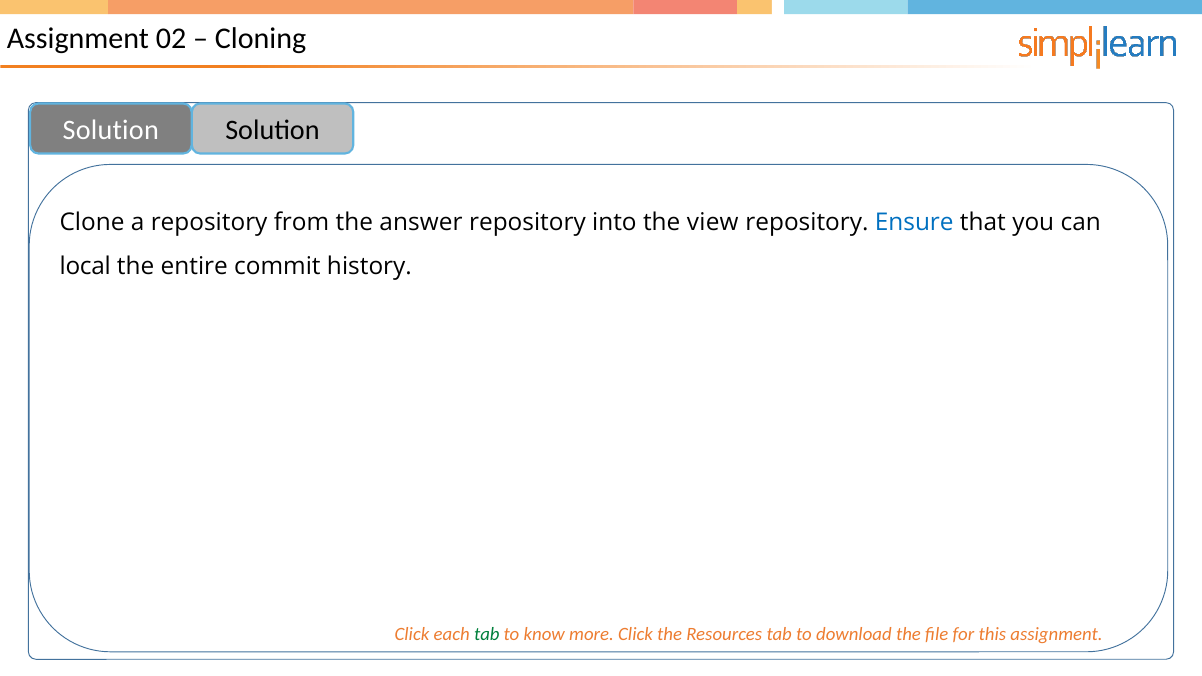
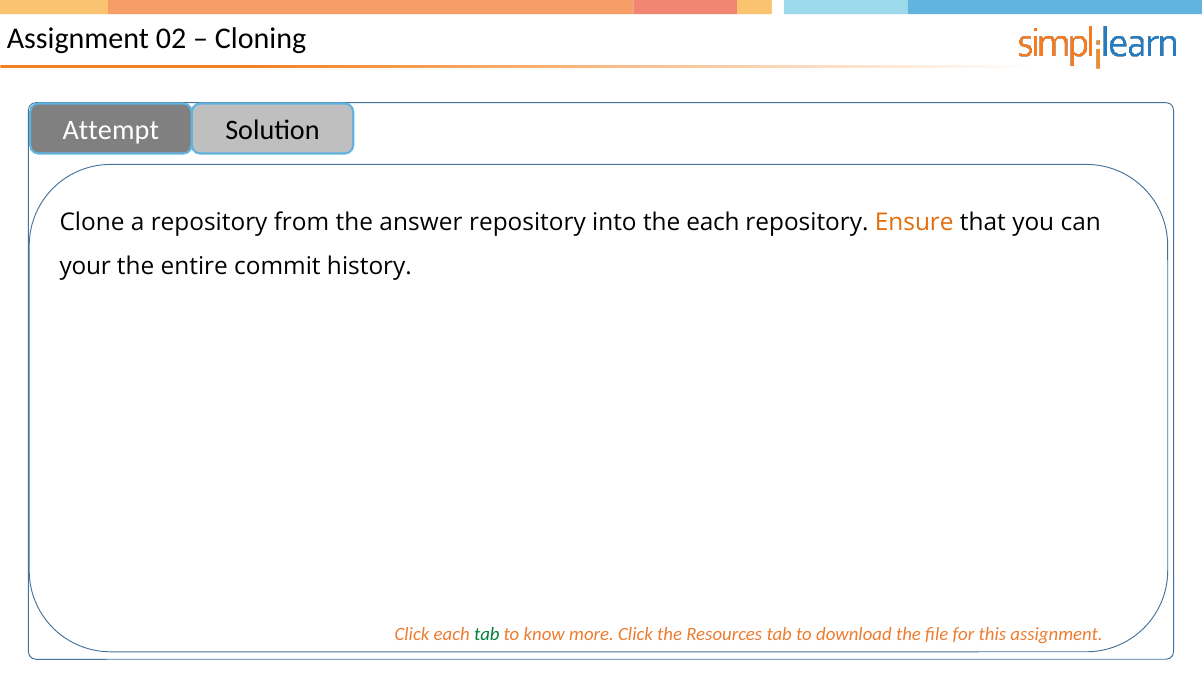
Solution: Solution -> Attempt (111, 130)
the view: view -> each (713, 223)
Ensure colour: blue -> orange (914, 223)
local: local -> your (85, 266)
